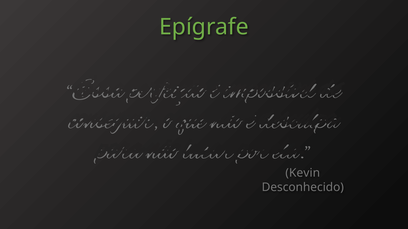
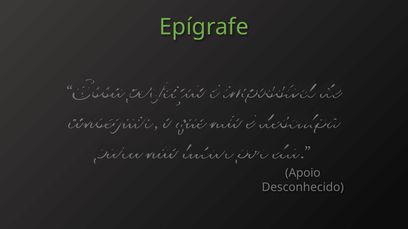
Kevin: Kevin -> Apoio (303, 173)
